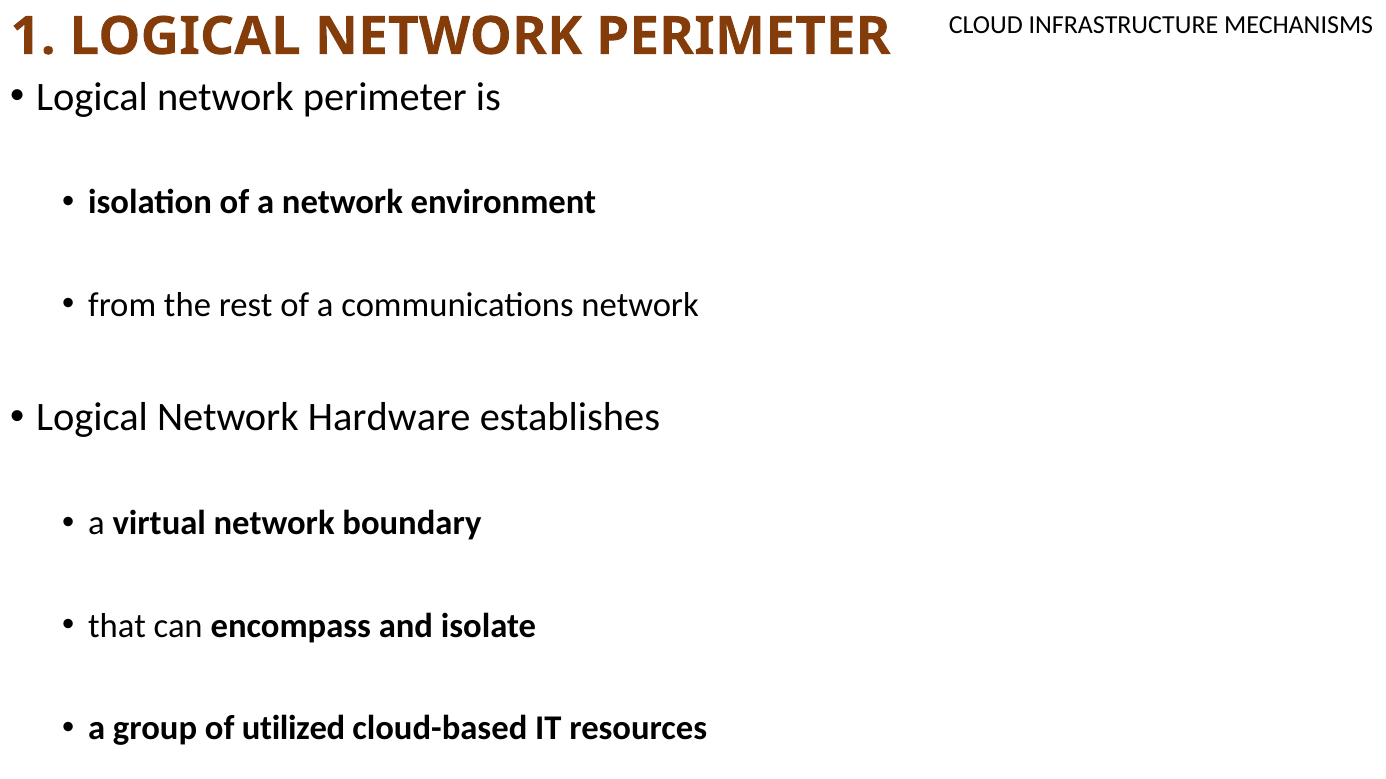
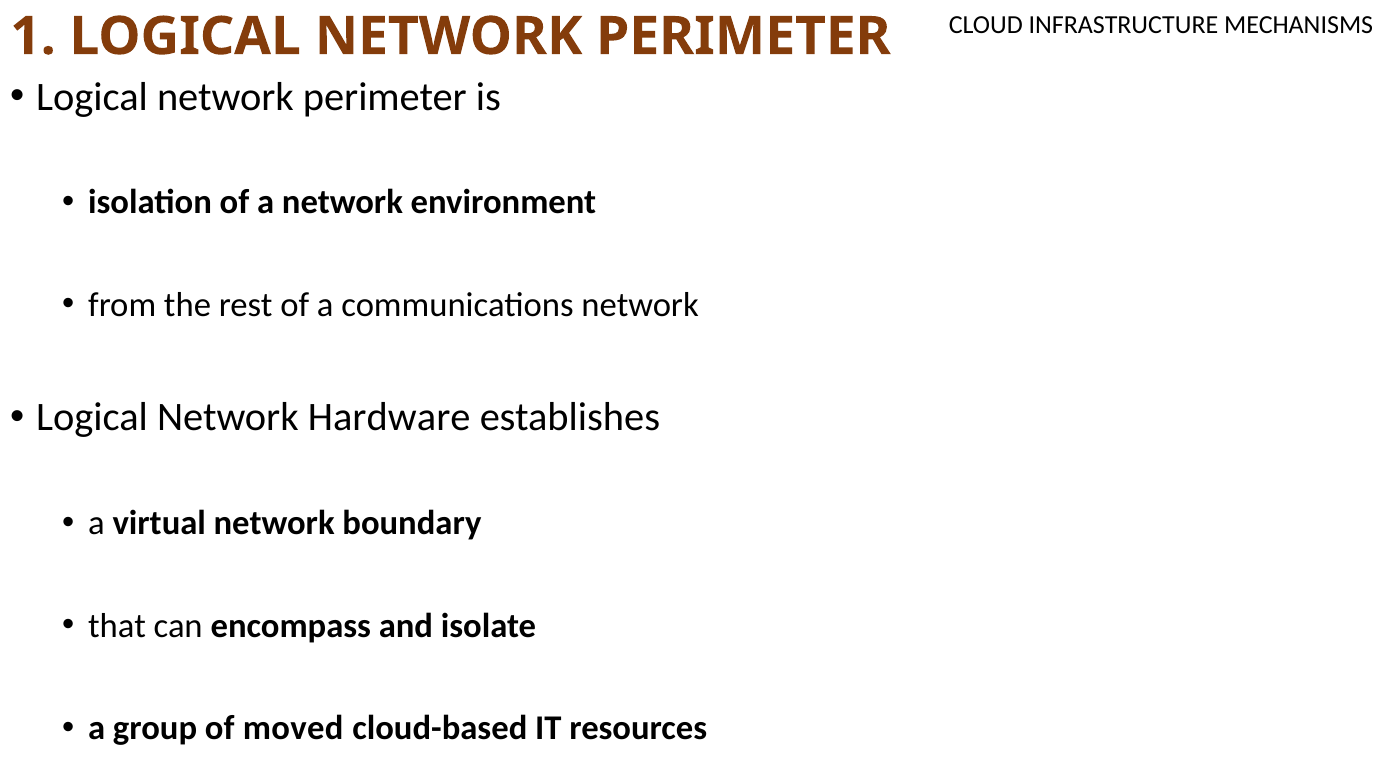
utilized: utilized -> moved (293, 729)
